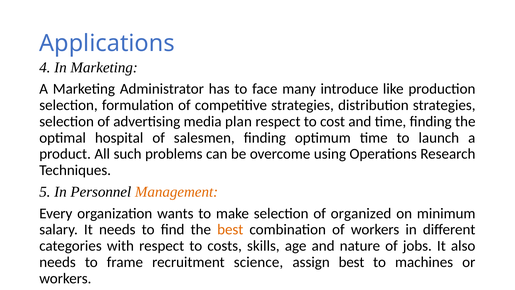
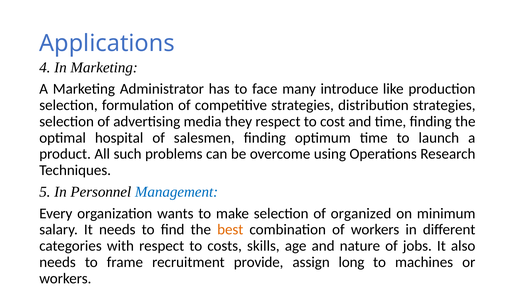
plan: plan -> they (239, 121)
Management colour: orange -> blue (177, 192)
science: science -> provide (259, 262)
assign best: best -> long (351, 262)
